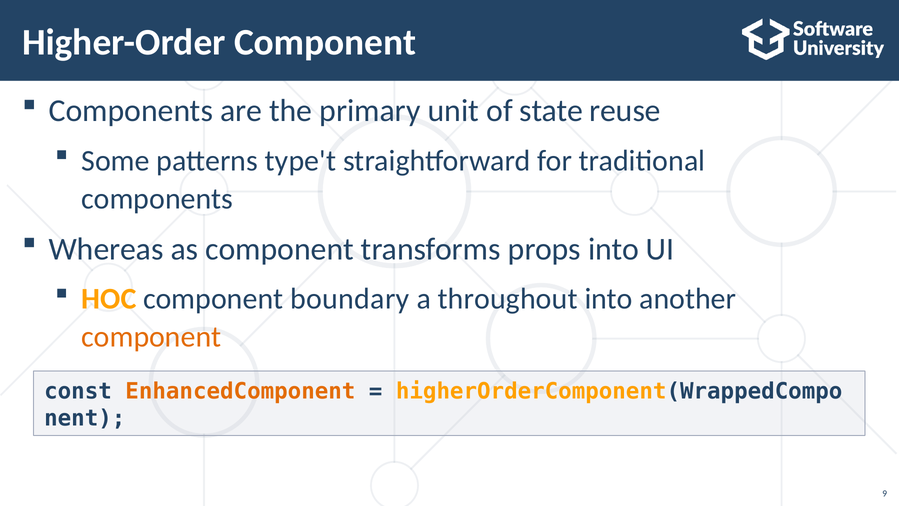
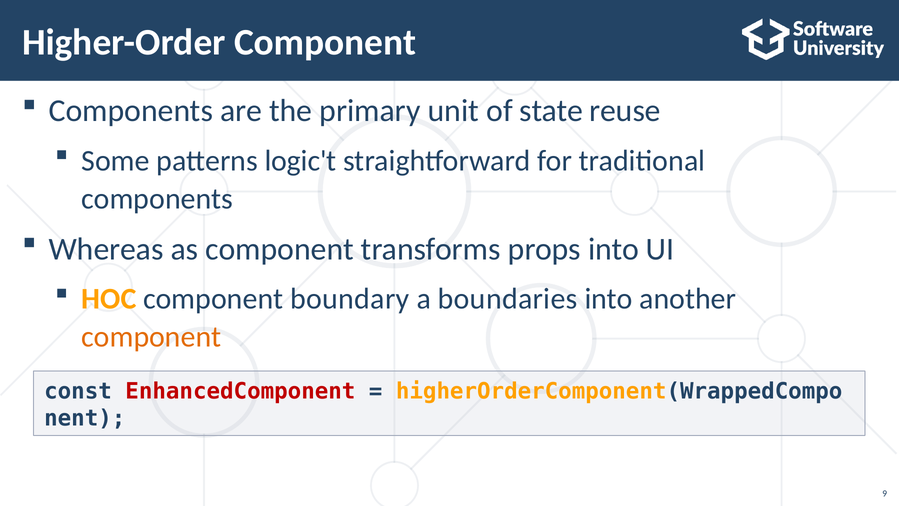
type't: type't -> logic't (301, 161)
throughout: throughout -> boundaries (508, 299)
EnhancedComponent colour: orange -> red (240, 391)
